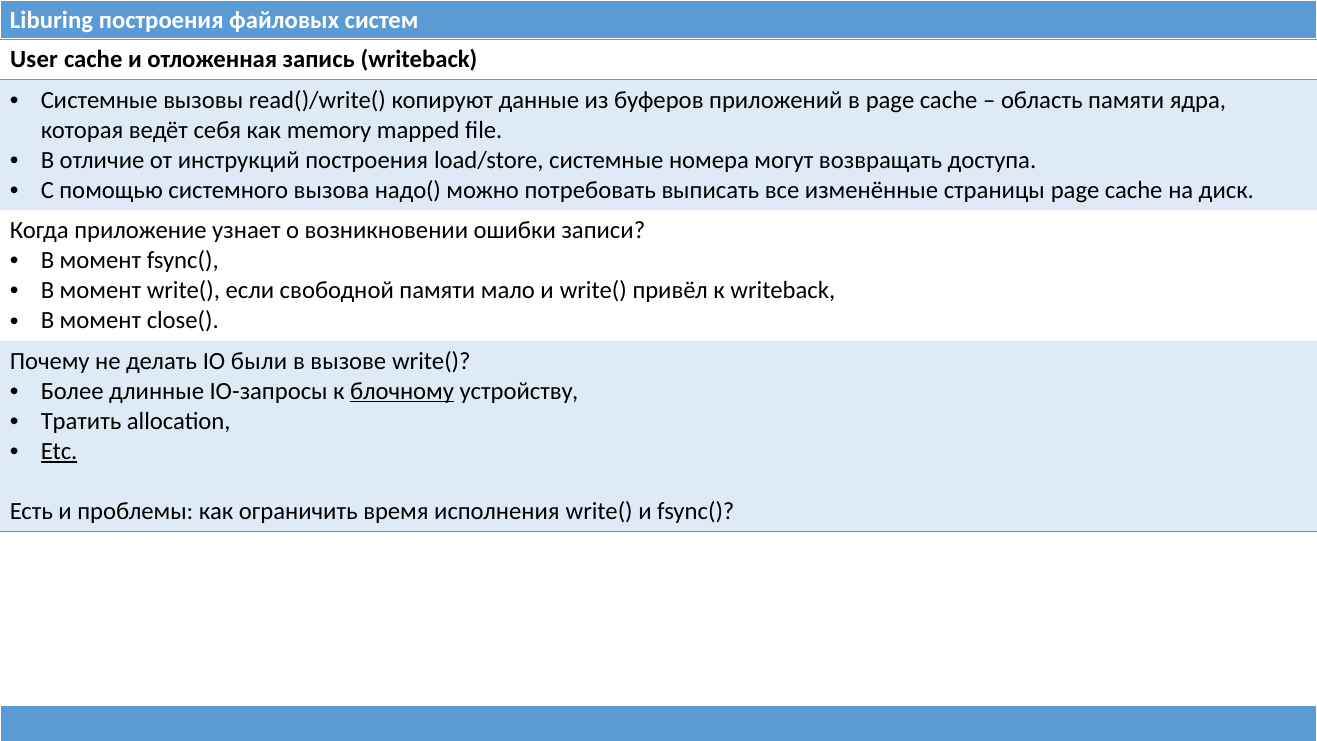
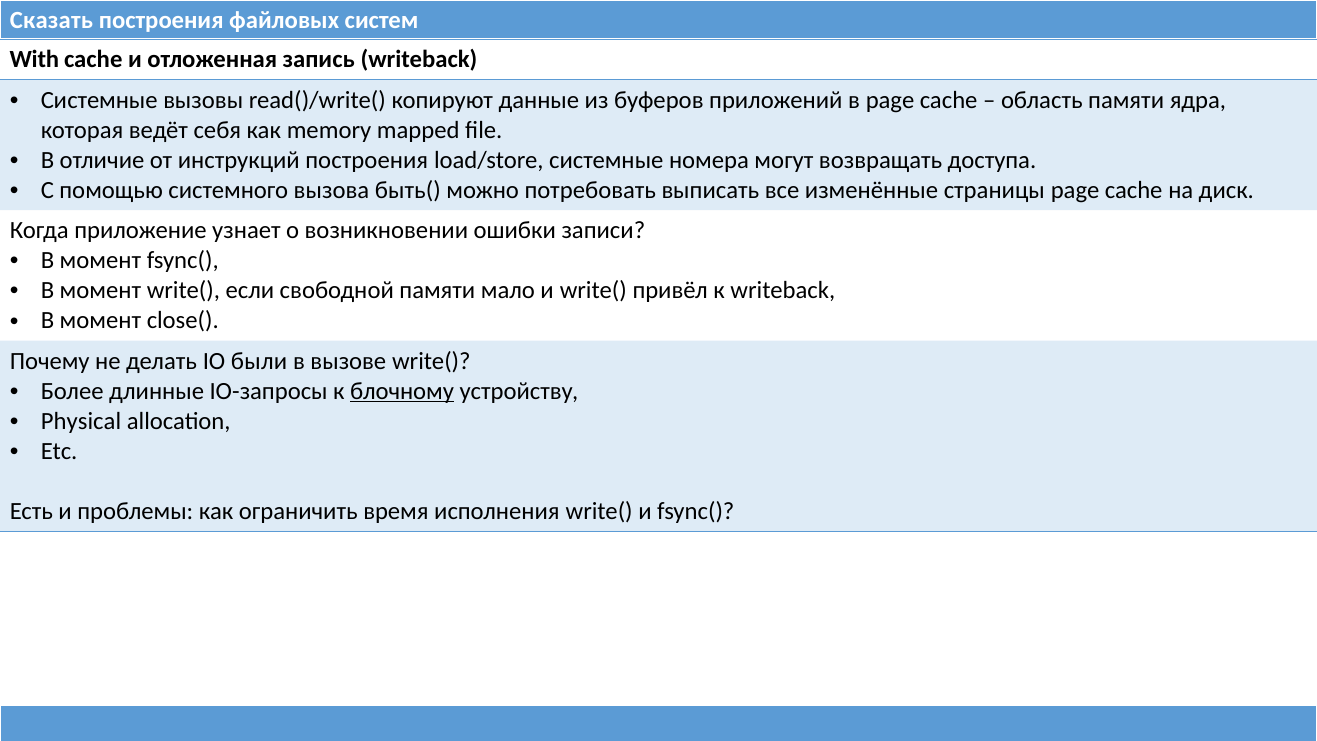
Liburing: Liburing -> Сказать (51, 20)
User: User -> With (34, 60)
надо(: надо( -> быть( (408, 190)
Тратить: Тратить -> Physical (81, 421)
Etc underline: present -> none (59, 451)
